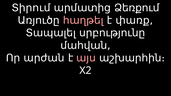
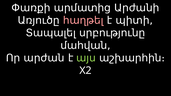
Տիրում: Տիրում -> Փառքի (31, 8)
Ձեռքում: Ձեռքում -> Արժանի (137, 8)
փառք: փառք -> պիտի (134, 20)
այս colour: pink -> light green (86, 58)
